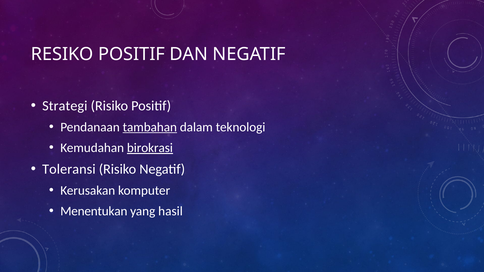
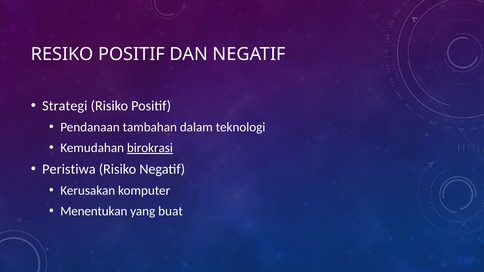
tambahan underline: present -> none (150, 127)
Toleransi: Toleransi -> Peristiwa (69, 169)
hasil: hasil -> buat (171, 212)
